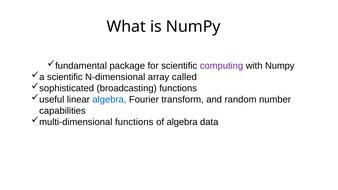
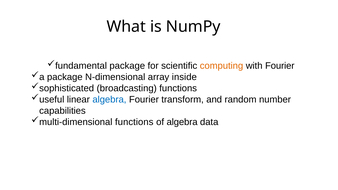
computing colour: purple -> orange (222, 66)
with Numpy: Numpy -> Fourier (280, 66)
scientific: scientific -> package (65, 77)
called: called -> inside (184, 77)
